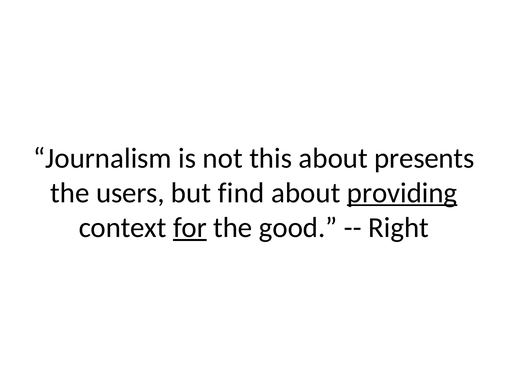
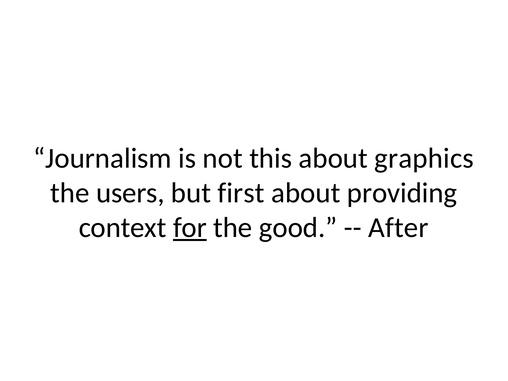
presents: presents -> graphics (424, 158)
find: find -> first (241, 193)
providing underline: present -> none (402, 193)
Right: Right -> After (398, 228)
